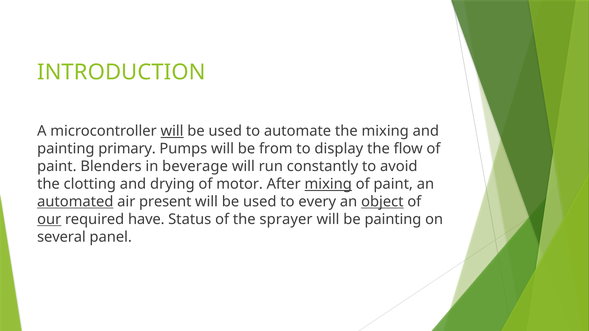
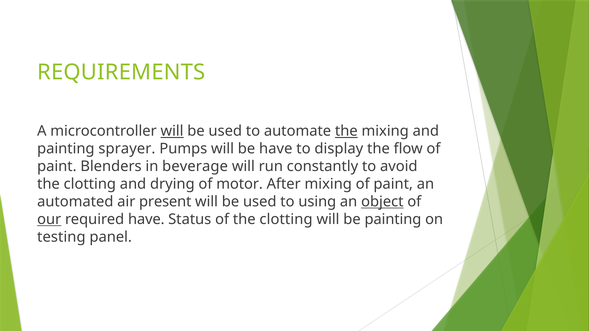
INTRODUCTION: INTRODUCTION -> REQUIREMENTS (121, 72)
the underline: none -> present (346, 131)
primary: primary -> sprayer (127, 149)
be from: from -> have (276, 149)
mixing underline: present -> none (328, 184)
automated underline: present -> none (75, 202)
every: every -> using (317, 202)
of the sprayer: sprayer -> clotting (286, 220)
several: several -> testing (61, 237)
